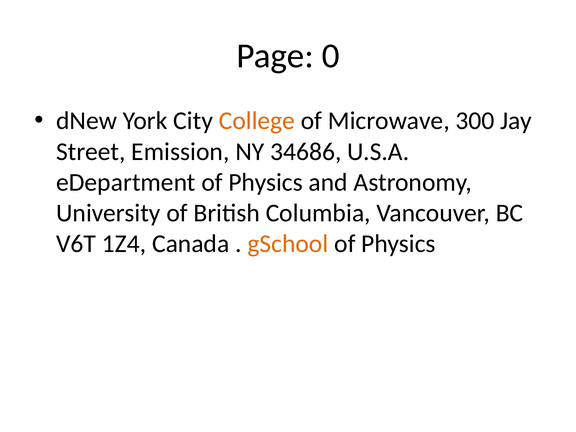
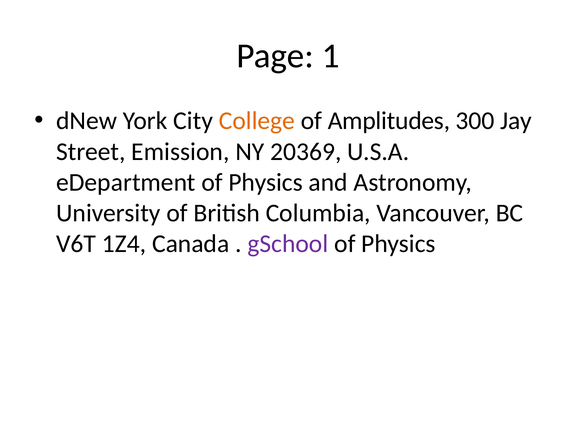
0: 0 -> 1 (331, 56)
Microwave: Microwave -> Amplitudes (389, 121)
34686: 34686 -> 20369 (306, 152)
gSchool colour: orange -> purple (288, 244)
